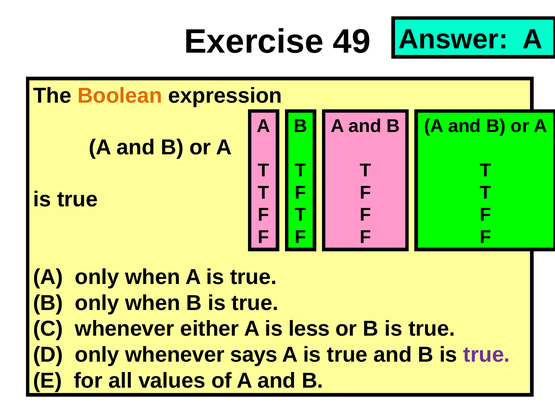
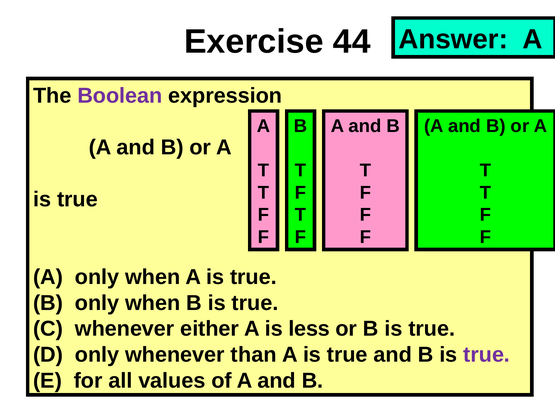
49: 49 -> 44 (352, 42)
Boolean colour: orange -> purple (120, 96)
says: says -> than (254, 355)
